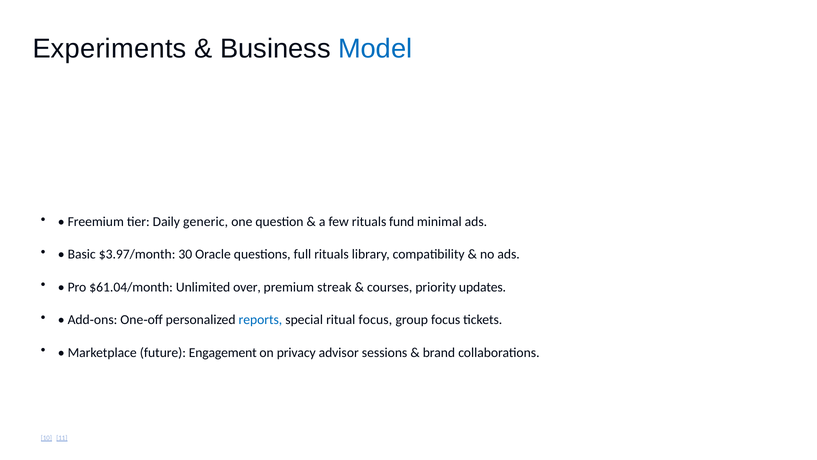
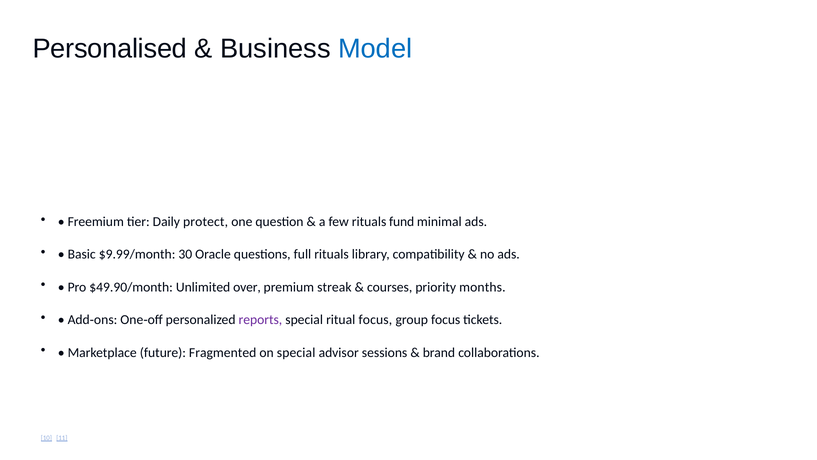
Experiments: Experiments -> Personalised (110, 49)
generic: generic -> protect (206, 222)
$3.97/month: $3.97/month -> $9.99/month (137, 254)
$61.04/month: $61.04/month -> $49.90/month (131, 287)
updates: updates -> months (482, 287)
reports colour: blue -> purple (260, 320)
Engagement: Engagement -> Fragmented (223, 352)
on privacy: privacy -> special (296, 352)
